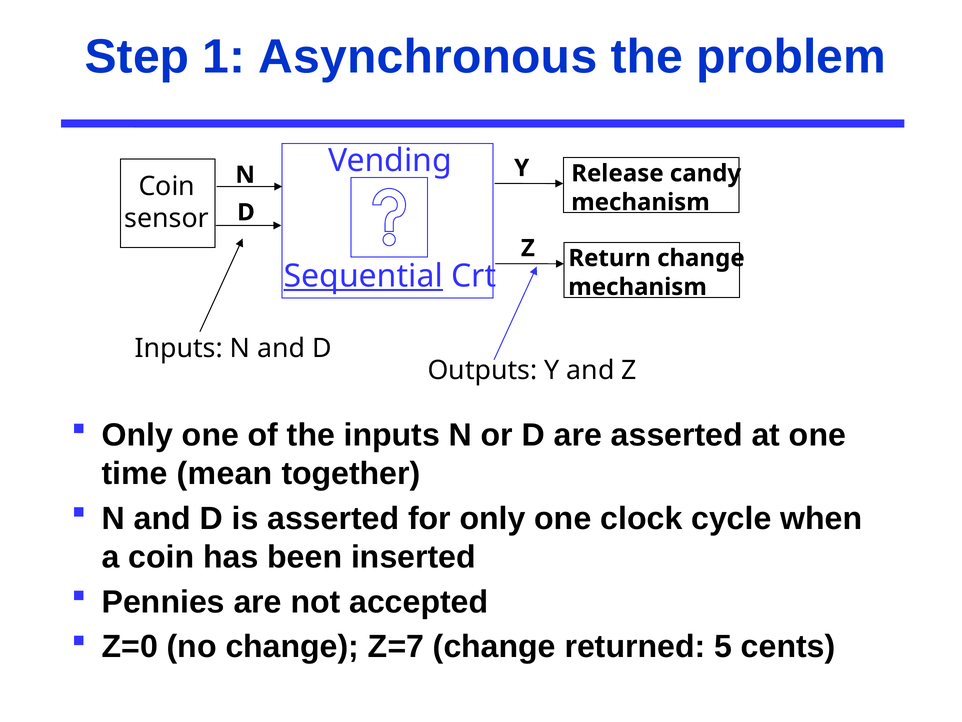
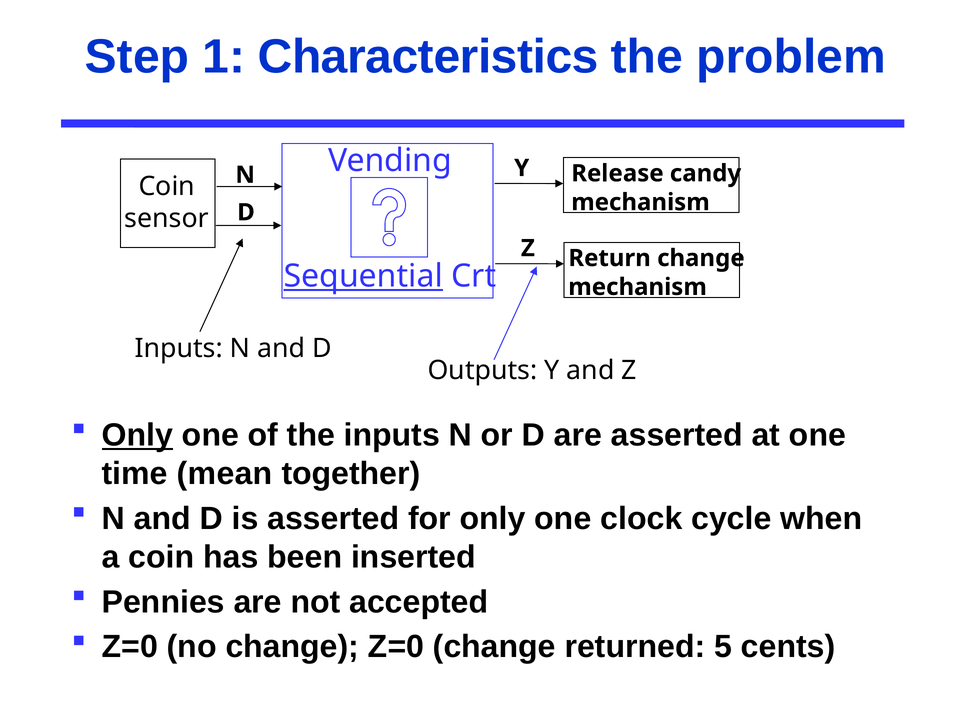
Asynchronous: Asynchronous -> Characteristics (428, 57)
Only underline: none -> present (137, 435)
change Z=7: Z=7 -> Z=0 (396, 646)
